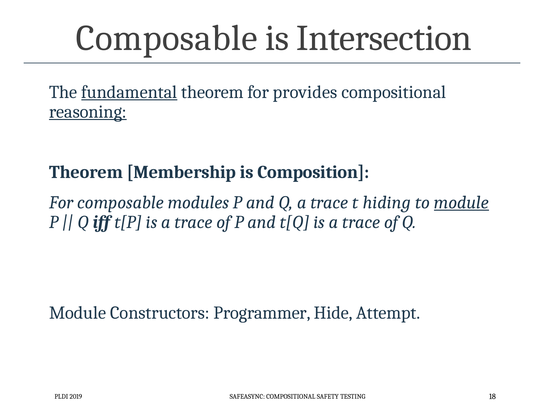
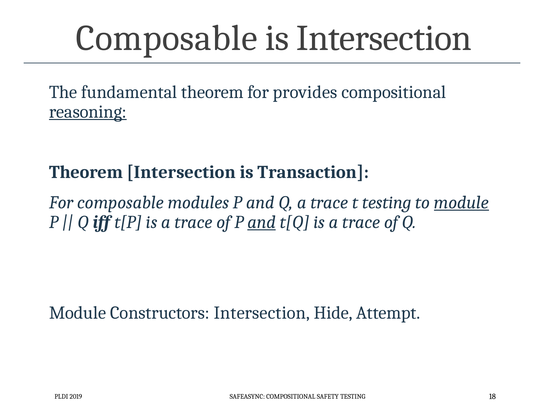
fundamental underline: present -> none (129, 92)
Theorem Membership: Membership -> Intersection (181, 172)
Composition: Composition -> Transaction (313, 172)
t hiding: hiding -> testing (387, 202)
and underline: none -> present (262, 222)
Constructors Programmer: Programmer -> Intersection (262, 313)
